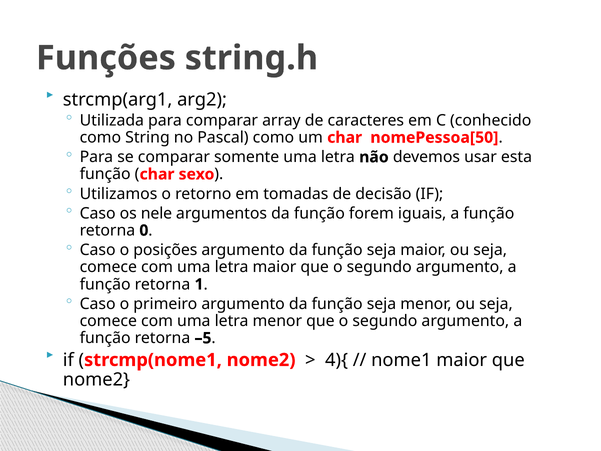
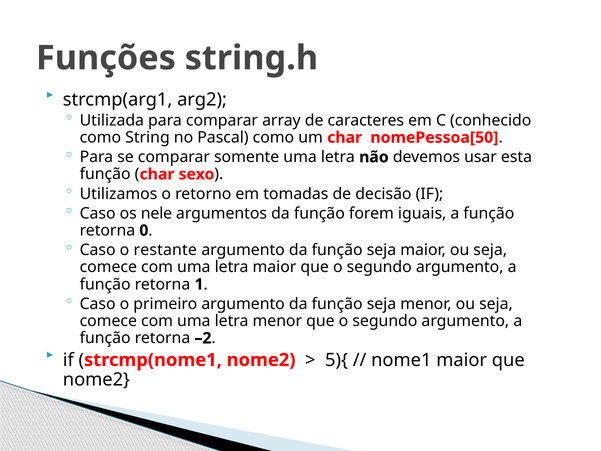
posições: posições -> restante (165, 250)
–5: –5 -> –2 (203, 338)
4){: 4){ -> 5){ (337, 360)
